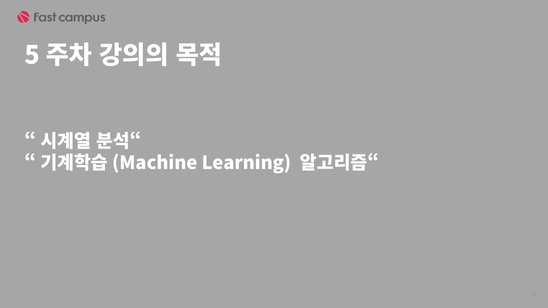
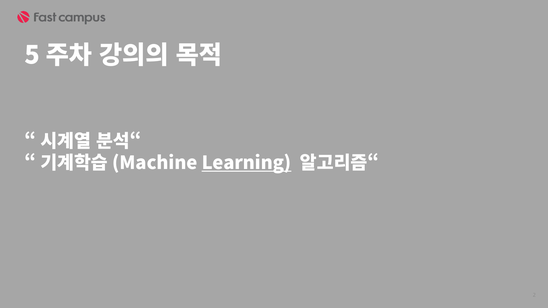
Learning underline: none -> present (246, 163)
